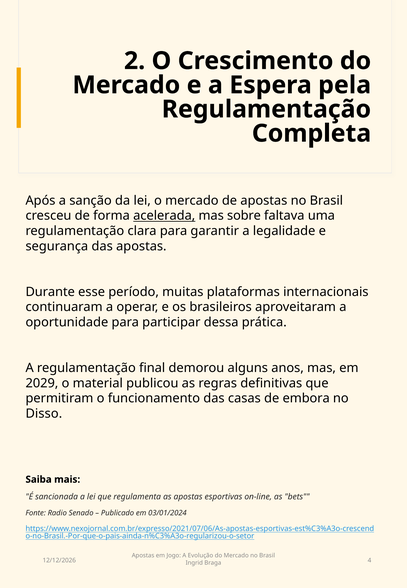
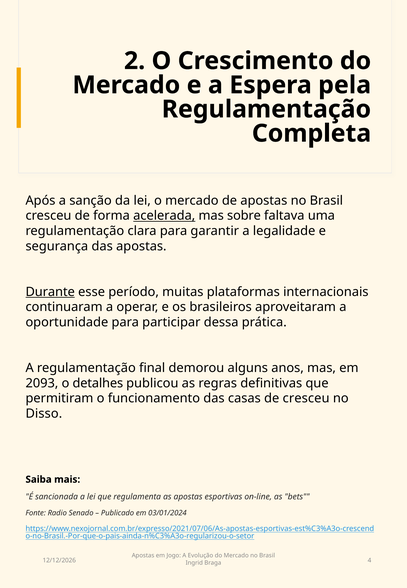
Durante underline: none -> present (50, 292)
2029: 2029 -> 2093 (42, 383)
material: material -> detalhes (98, 383)
de embora: embora -> cresceu (306, 398)
